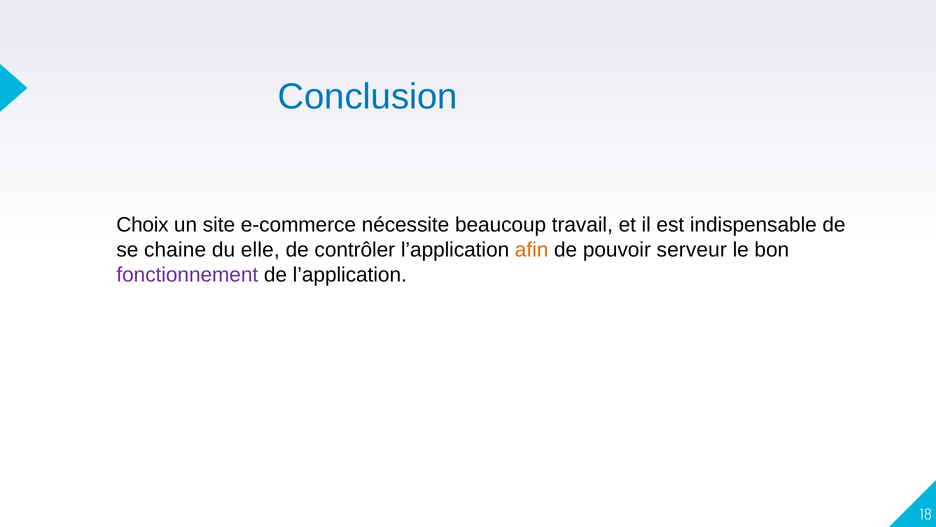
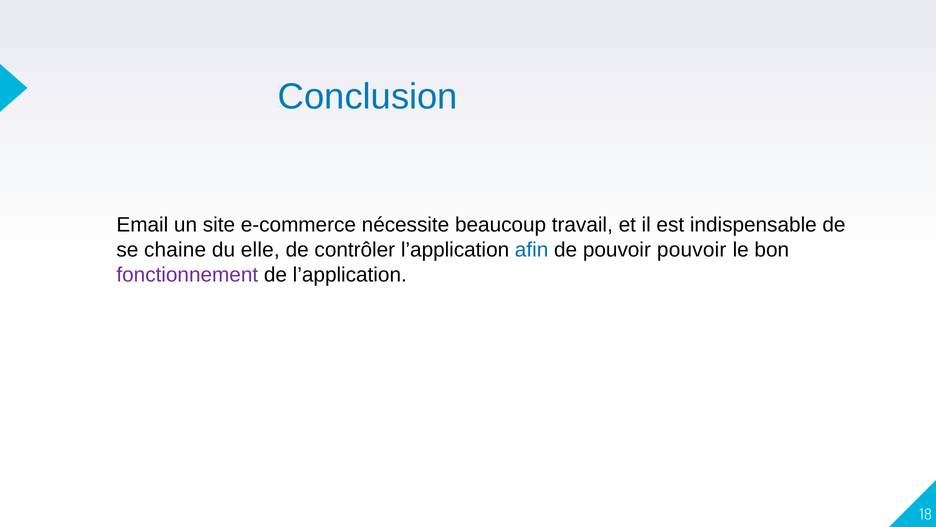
Choix: Choix -> Email (142, 225)
afin colour: orange -> blue (532, 250)
pouvoir serveur: serveur -> pouvoir (692, 250)
